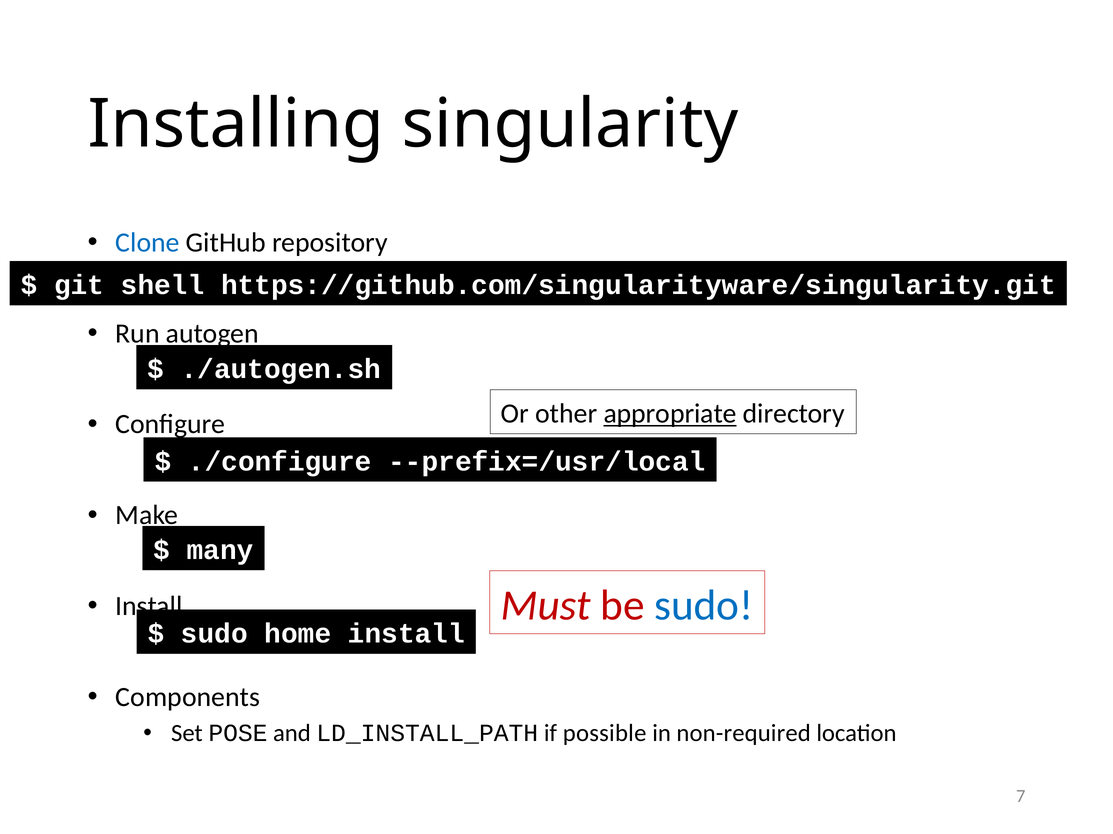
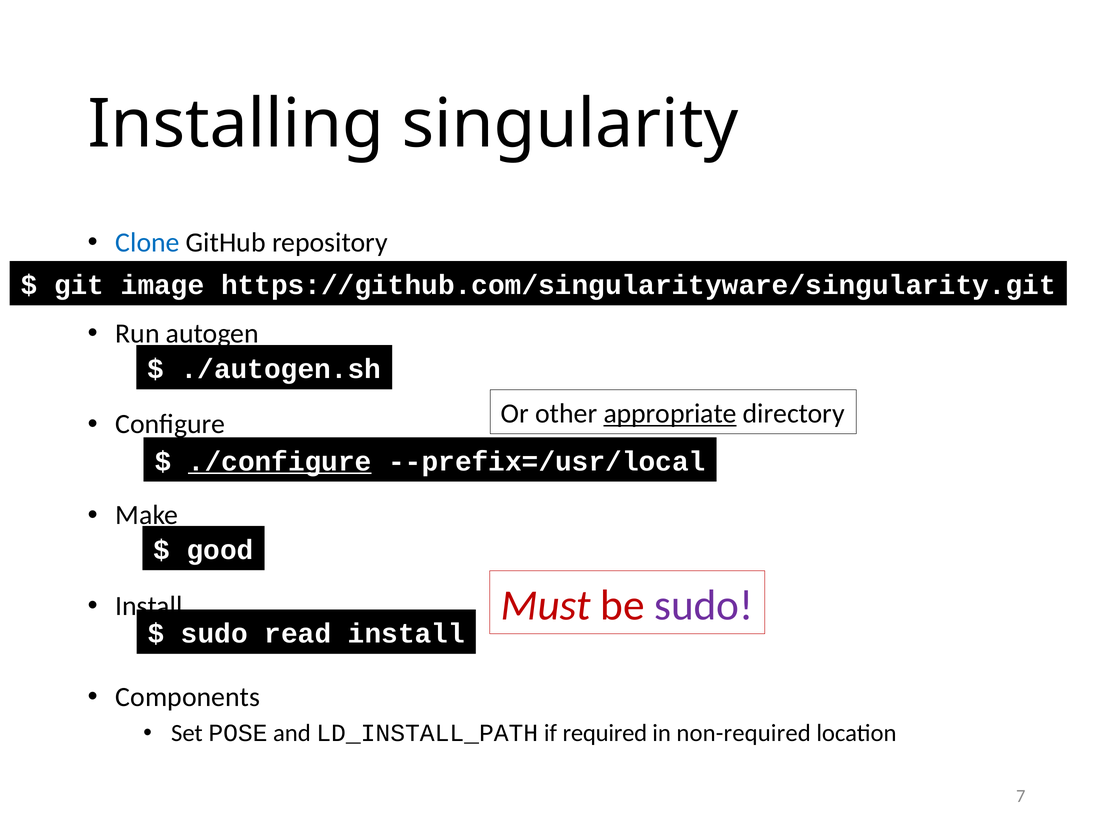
shell: shell -> image (163, 285)
./configure underline: none -> present (280, 462)
many: many -> good (220, 551)
sudo colour: blue -> purple (704, 606)
home: home -> read (298, 634)
possible: possible -> required (605, 734)
